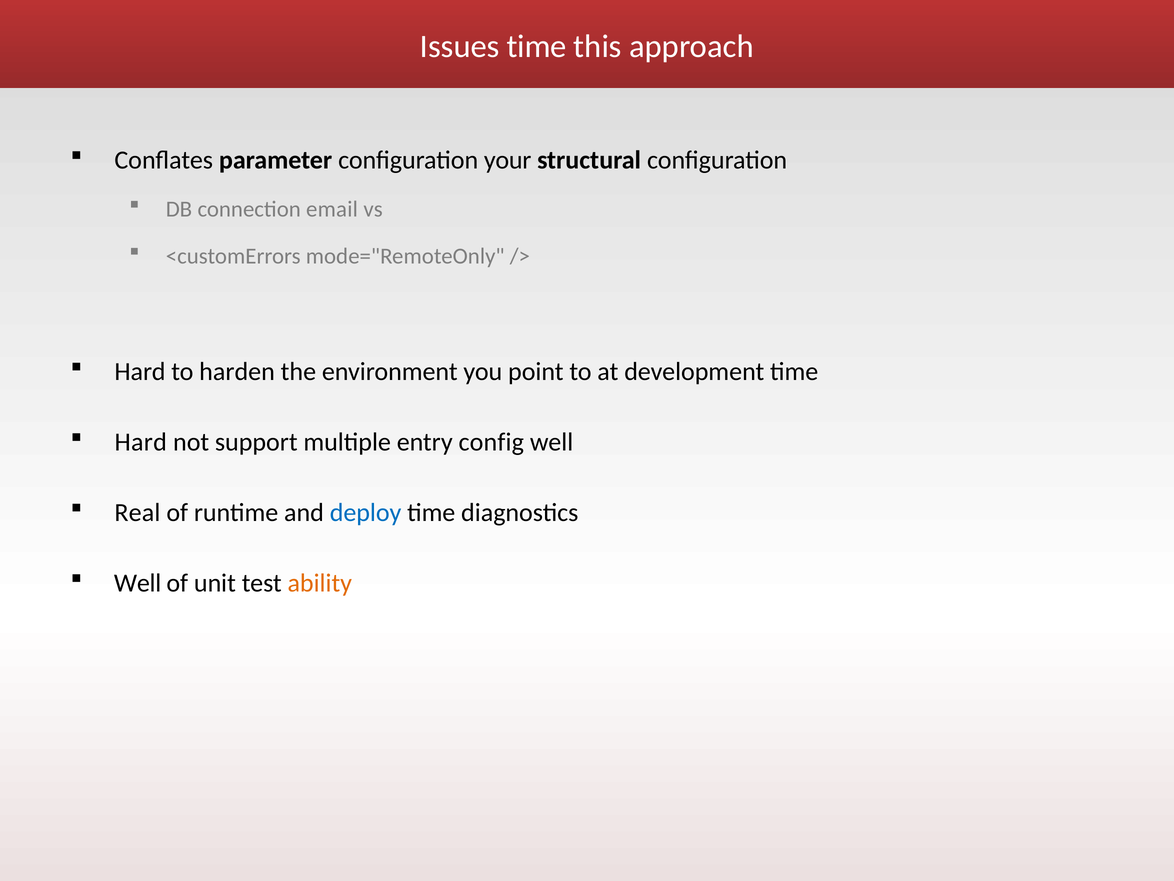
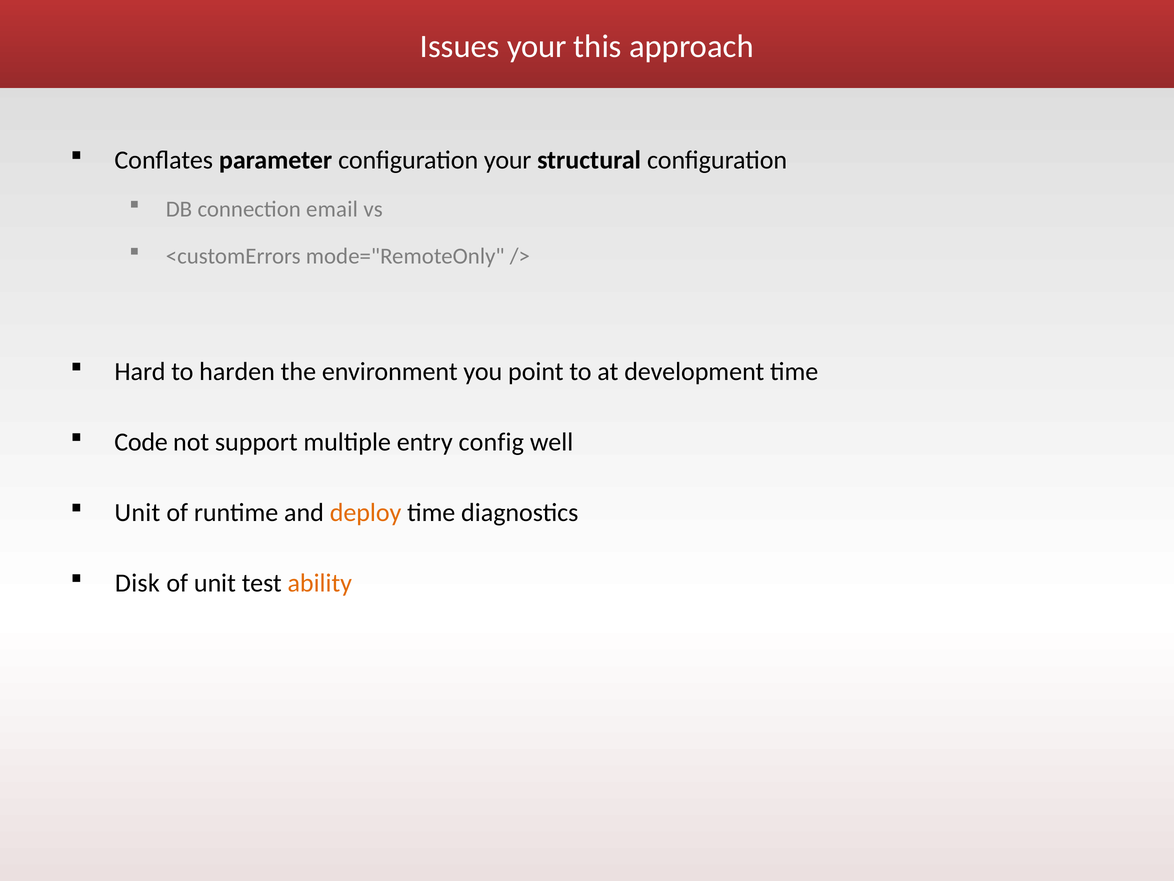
Issues time: time -> your (537, 46)
Hard: Hard -> Code (141, 442)
Real: Real -> Unit (137, 512)
deploy colour: blue -> orange (366, 512)
Well: Well -> Disk (137, 583)
